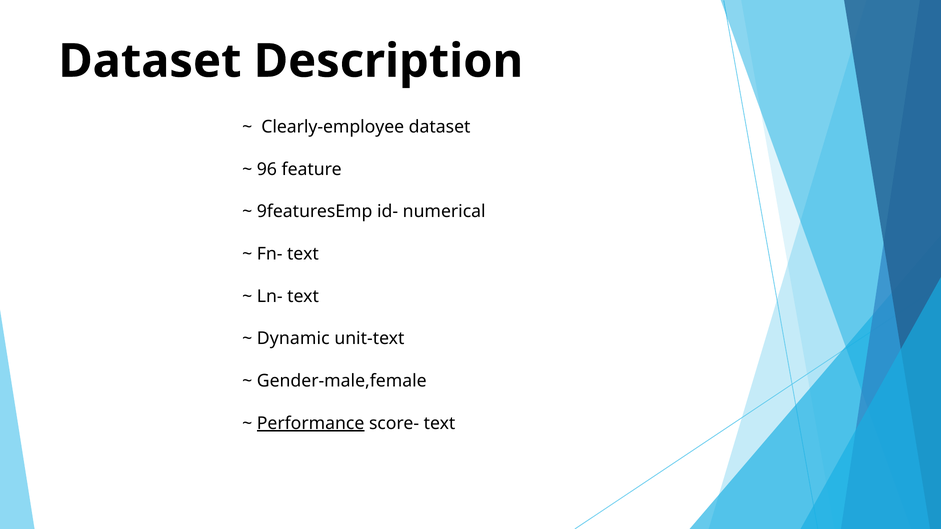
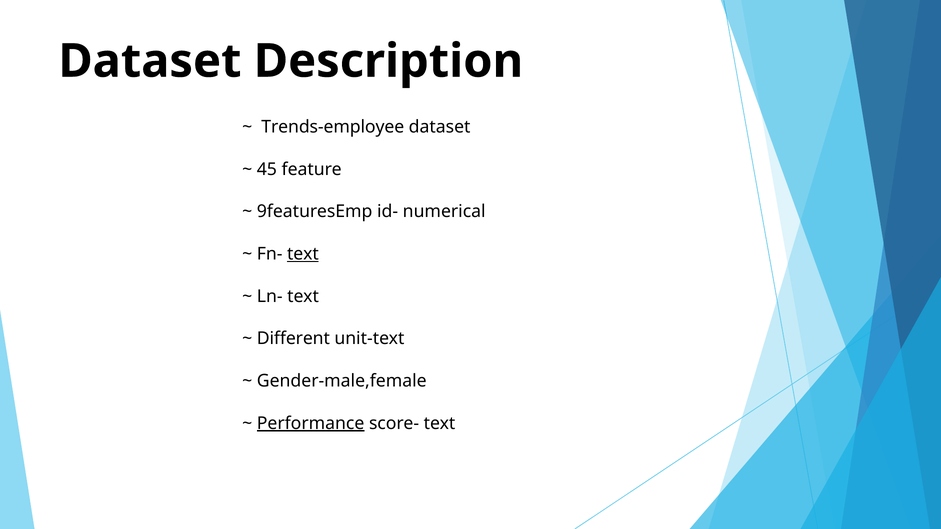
Clearly-employee: Clearly-employee -> Trends-employee (333, 127)
96: 96 -> 45 (267, 169)
text underline: none -> present (303, 254)
Dynamic: Dynamic -> Different (293, 339)
